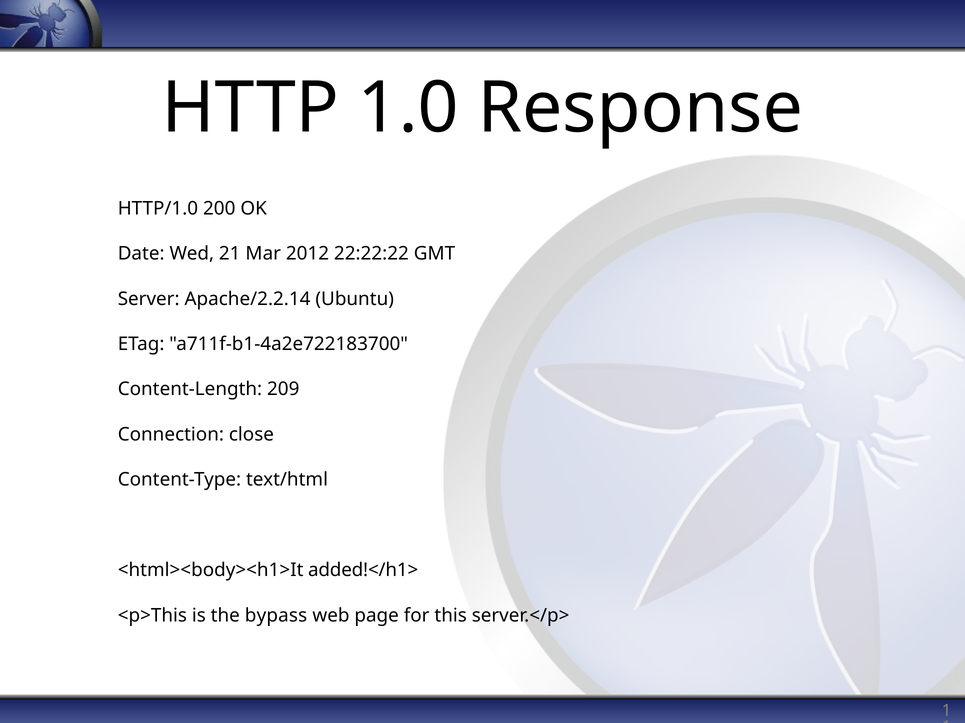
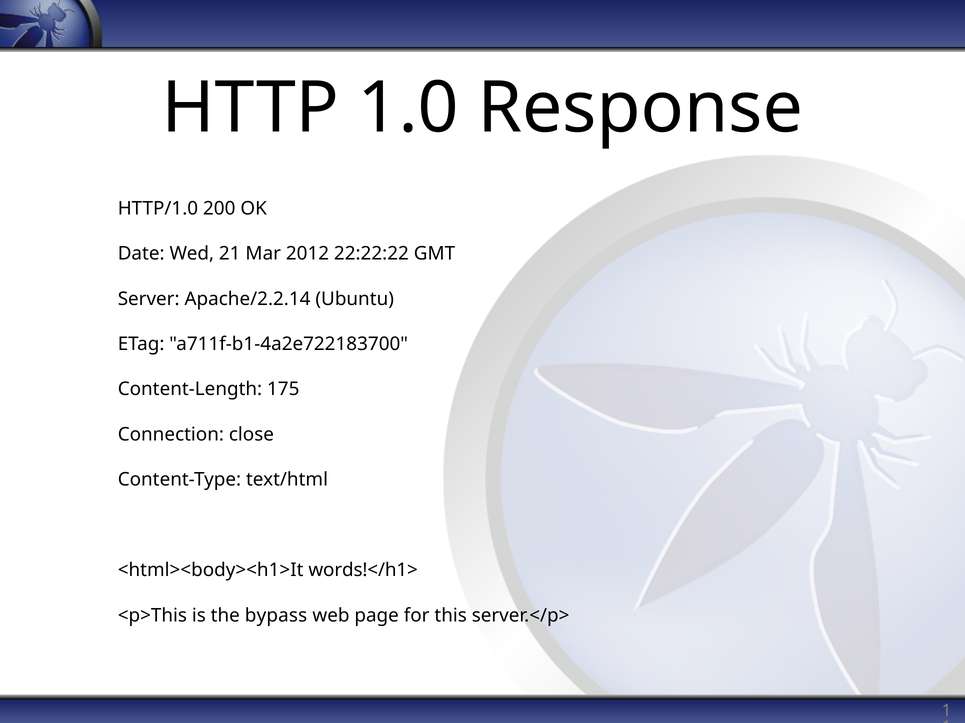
209: 209 -> 175 (283, 390)
added!</h1>: added!</h1> -> words!</h1> (363, 571)
